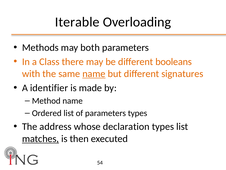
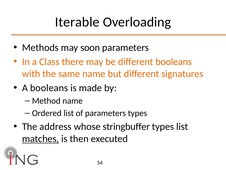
both: both -> soon (90, 47)
name underline: present -> none (94, 74)
A identifier: identifier -> booleans (49, 88)
declaration: declaration -> stringbuffer (126, 126)
